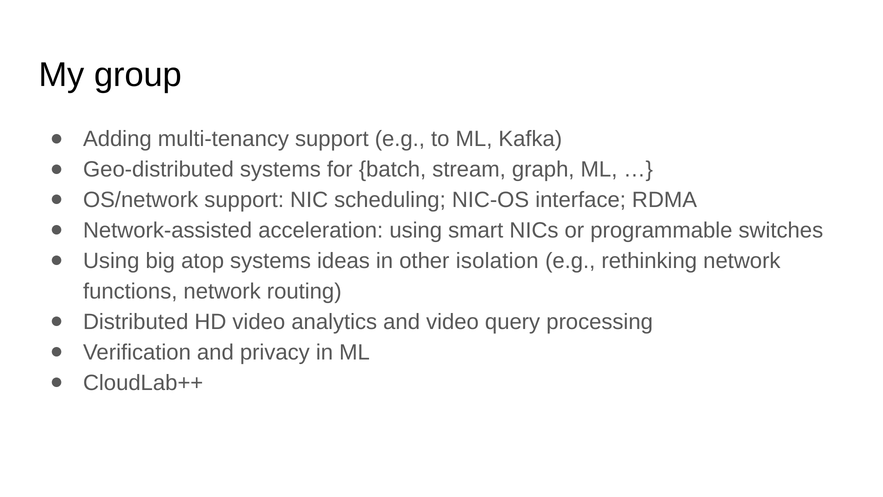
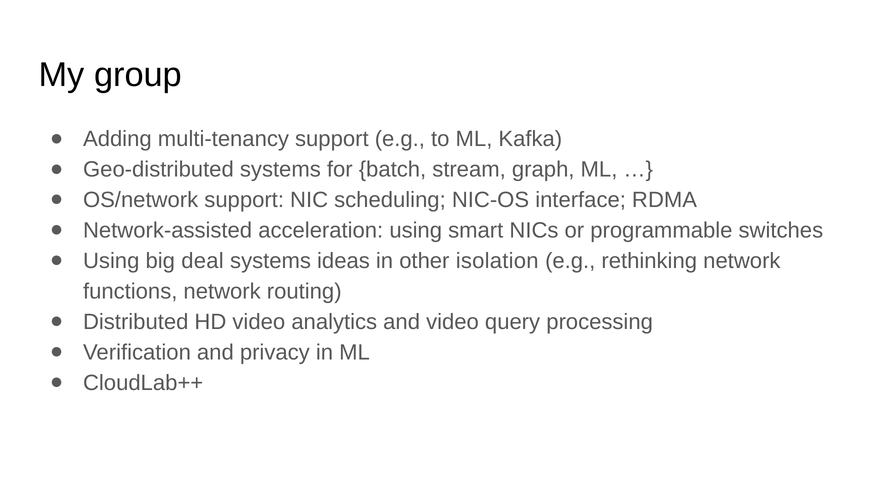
atop: atop -> deal (202, 261)
